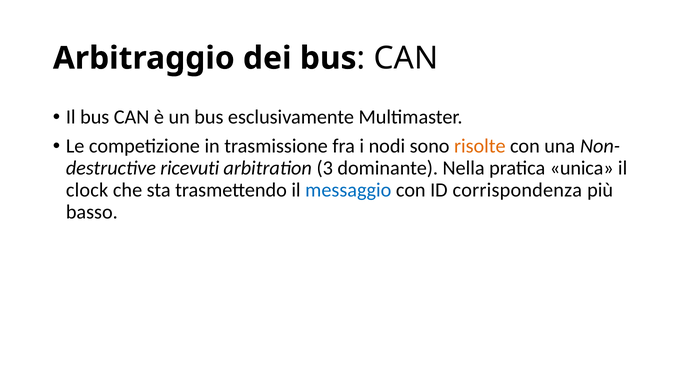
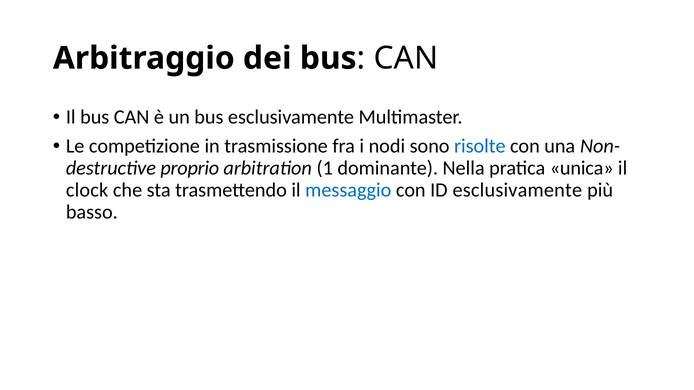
risolte colour: orange -> blue (480, 146)
ricevuti: ricevuti -> proprio (190, 168)
3: 3 -> 1 (325, 168)
ID corrispondenza: corrispondenza -> esclusivamente (517, 190)
